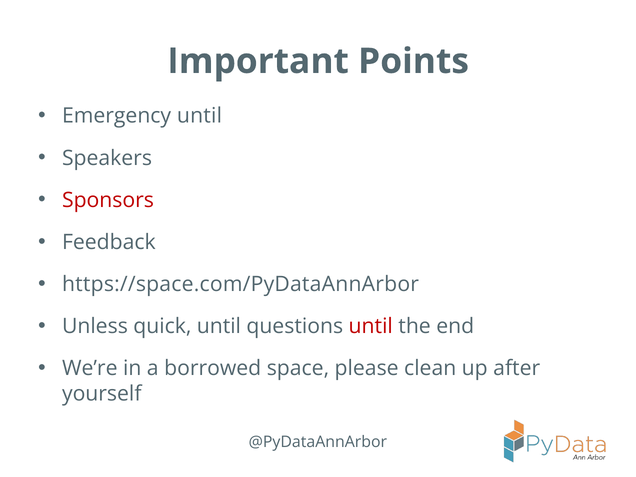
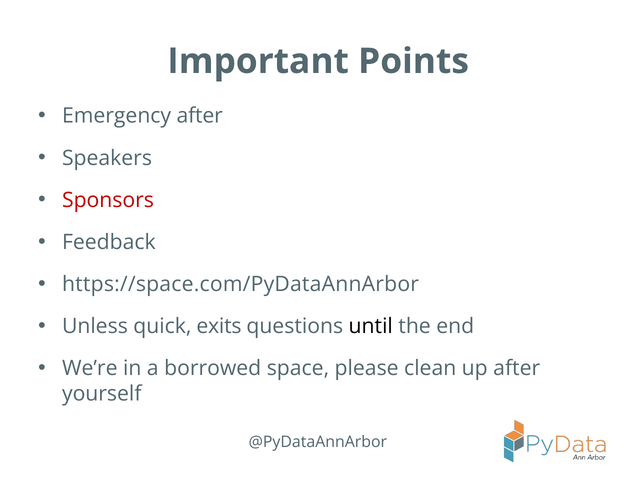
Emergency until: until -> after (200, 116)
quick until: until -> exits (219, 326)
until colour: red -> black (371, 326)
